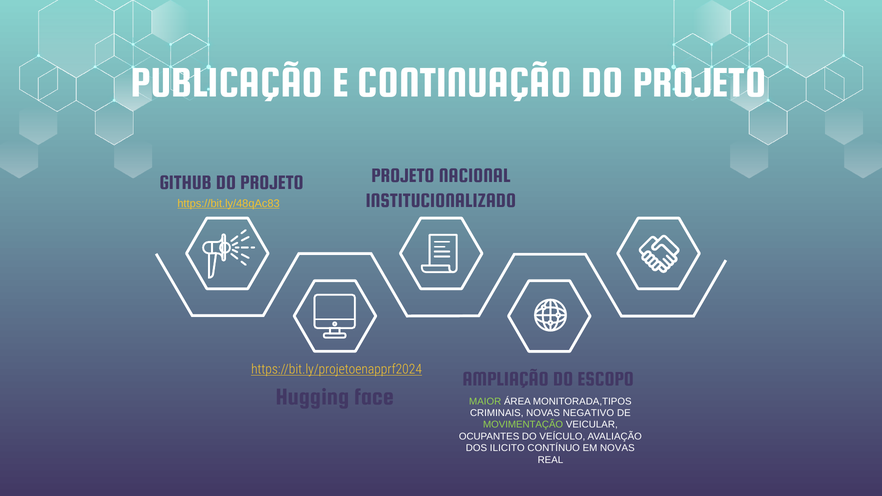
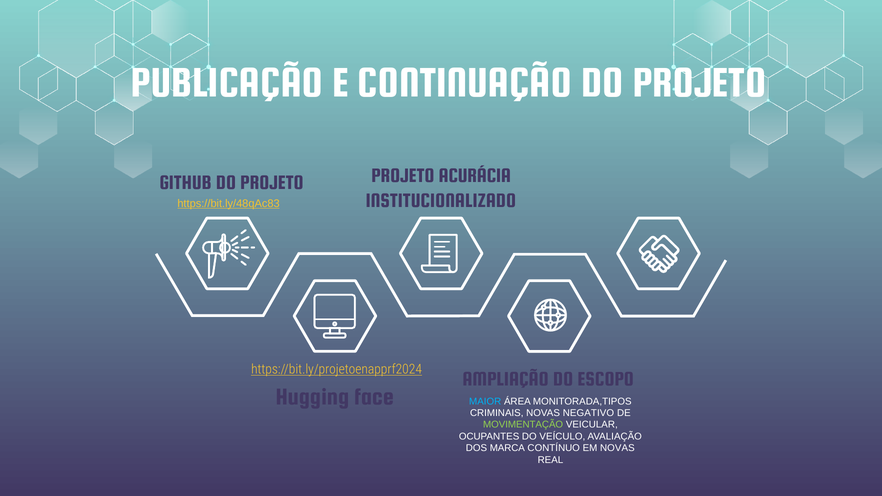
NACIONAL: NACIONAL -> ACURÁCIA (475, 175)
MAIOR colour: light green -> light blue (485, 401)
ILICITO: ILICITO -> MARCA (507, 448)
